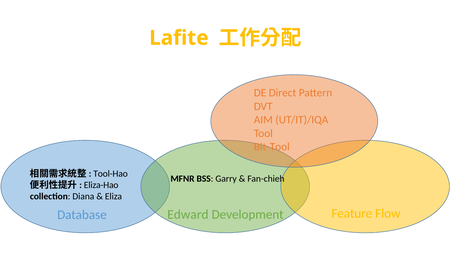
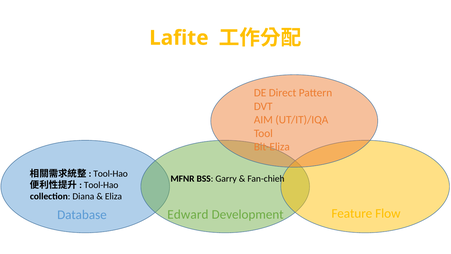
Bit-Tool: Bit-Tool -> Bit-Eliza (272, 147)
Eliza-Hao: Eliza-Hao -> Tool-Hao (101, 185)
